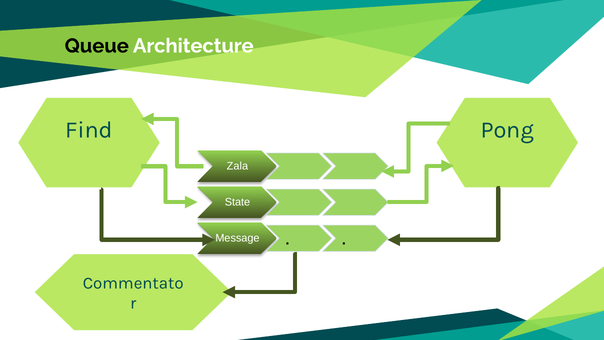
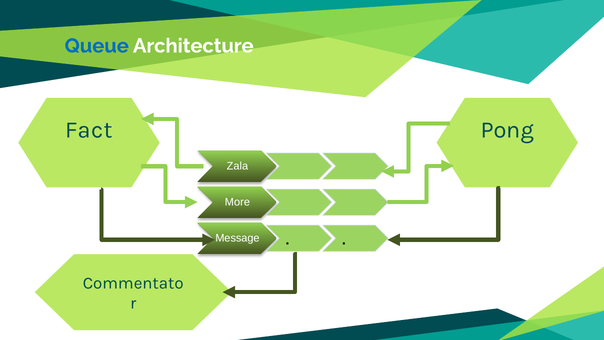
Queue colour: black -> blue (97, 46)
Find: Find -> Fact (89, 130)
State: State -> More (237, 202)
